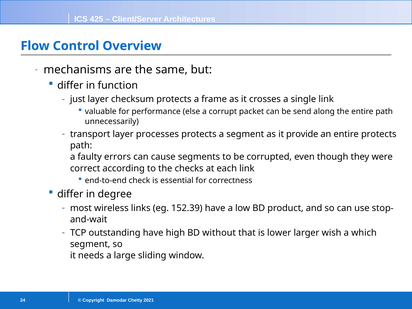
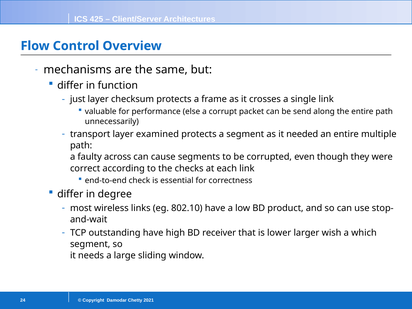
processes: processes -> examined (157, 134)
provide: provide -> needed (302, 134)
entire protects: protects -> multiple (379, 134)
errors: errors -> across (118, 157)
152.39: 152.39 -> 802.10 (187, 208)
without: without -> receiver (219, 233)
